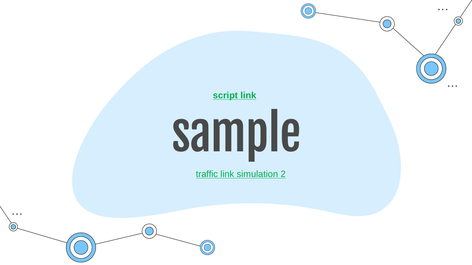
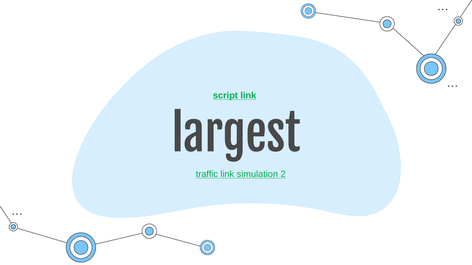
sample: sample -> largest (236, 136)
